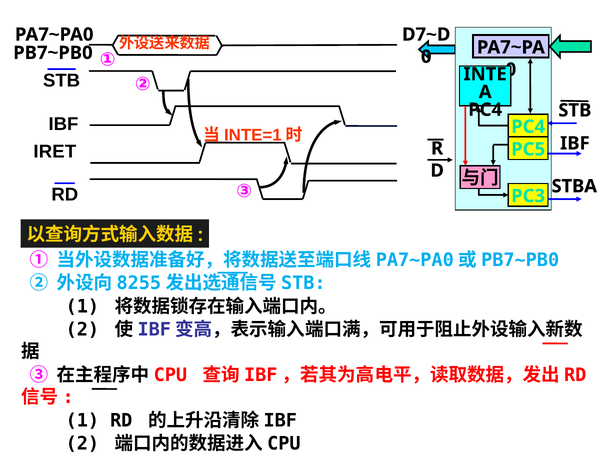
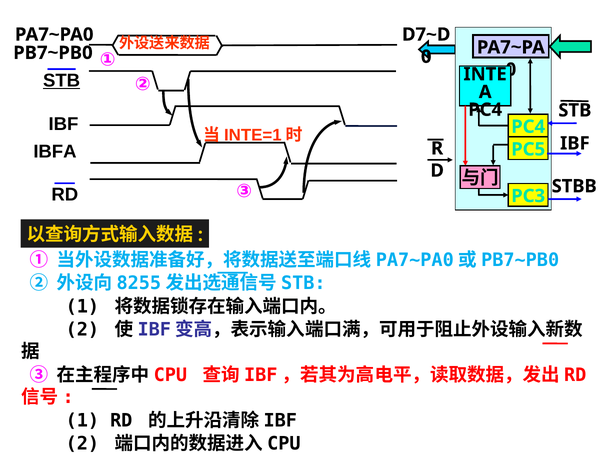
STB underline: none -> present (62, 81)
IRET: IRET -> IBFA (55, 152)
STBA: STBA -> STBB (574, 186)
